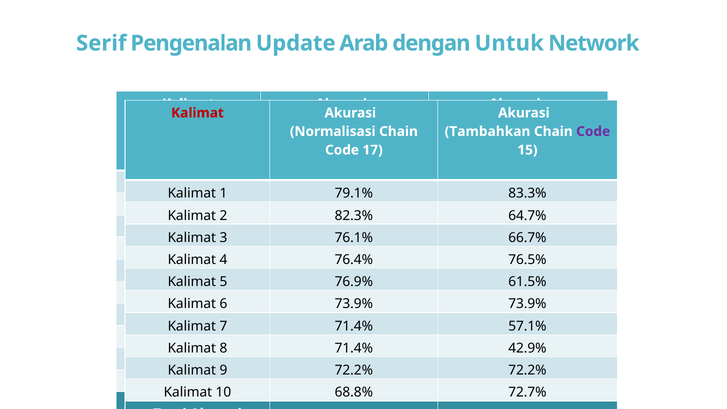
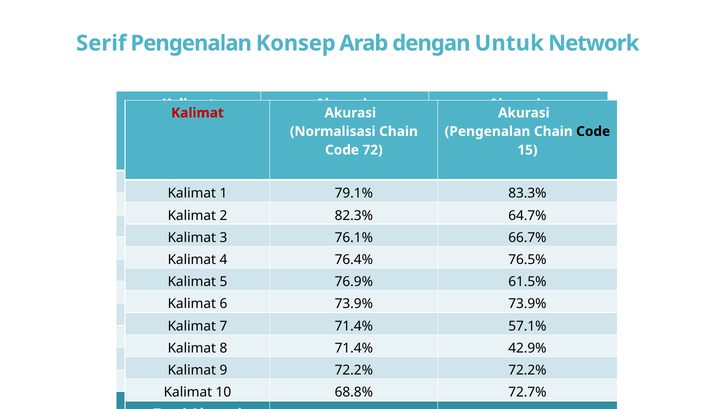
Update: Update -> Konsep (296, 43)
Tambahkan: Tambahkan -> Pengenalan (487, 131)
Code colour: purple -> black (593, 131)
17: 17 -> 72 (373, 150)
